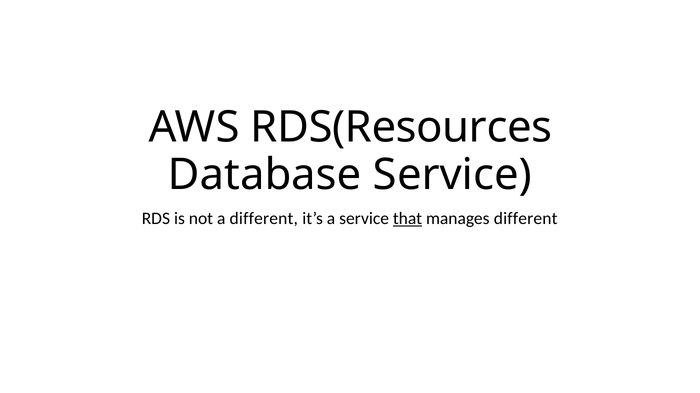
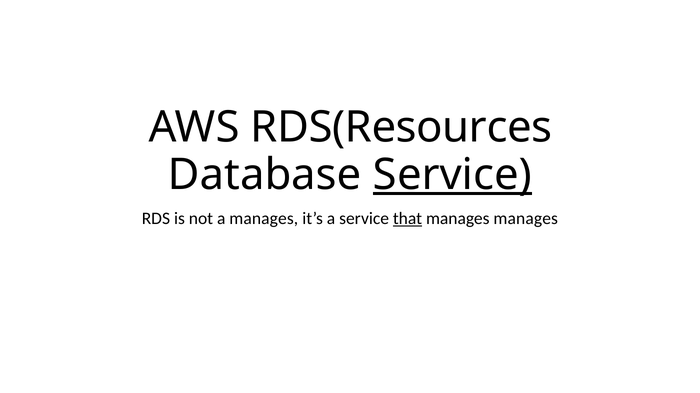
Service underline: none -> present (453, 175)
a different: different -> manages (264, 219)
manages different: different -> manages (526, 219)
